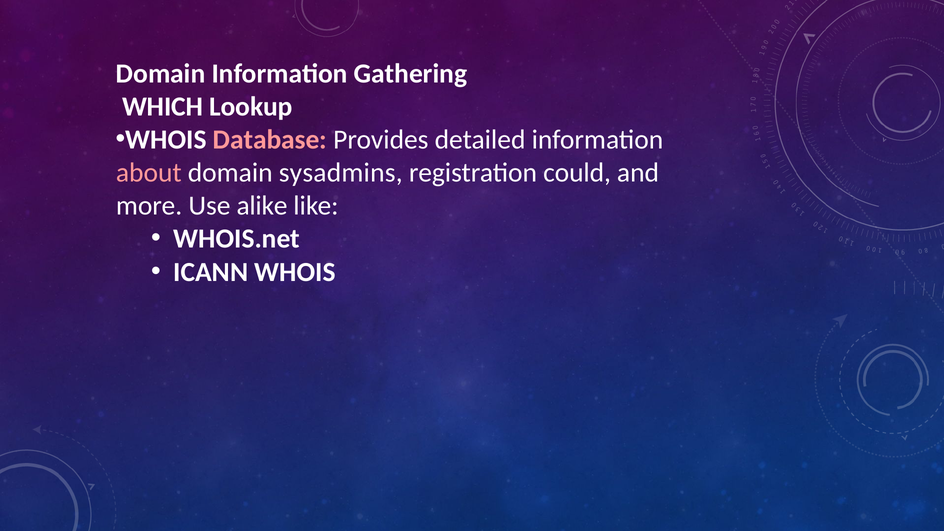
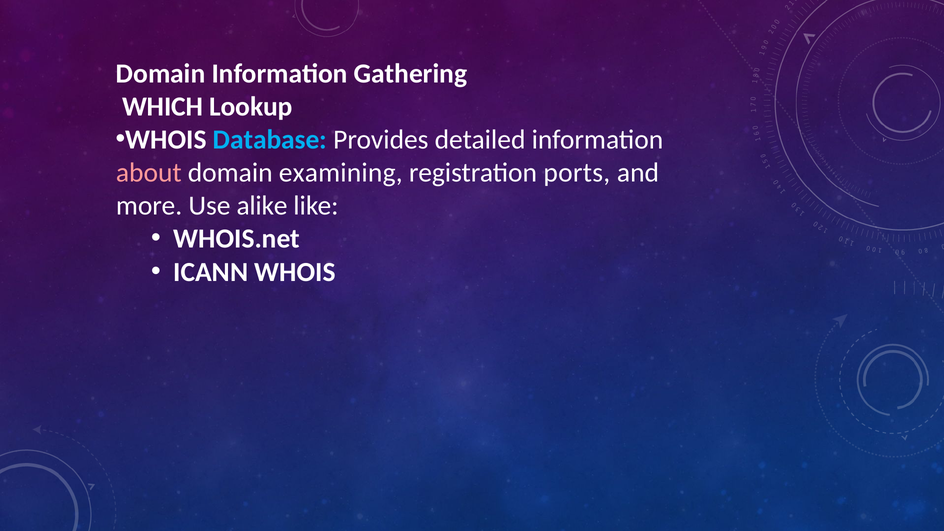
Database colour: pink -> light blue (270, 140)
sysadmins: sysadmins -> examining (341, 173)
could: could -> ports (577, 173)
